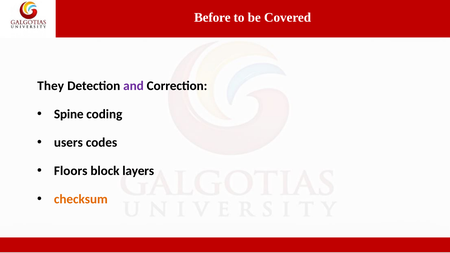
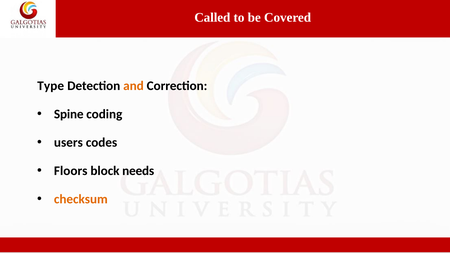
Before: Before -> Called (212, 18)
They: They -> Type (51, 86)
and colour: purple -> orange (133, 86)
layers: layers -> needs (138, 171)
